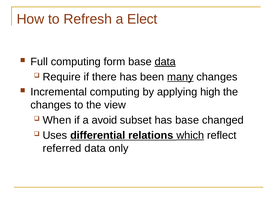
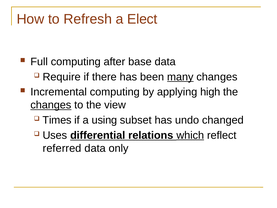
form: form -> after (114, 62)
data underline: present -> none (165, 62)
changes underline: none -> present (51, 105)
When: When -> Times (57, 120)
avoid: avoid -> using (104, 120)
has base: base -> undo (187, 120)
